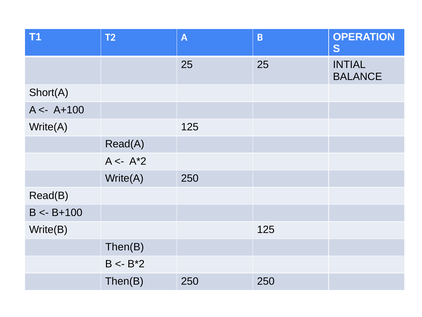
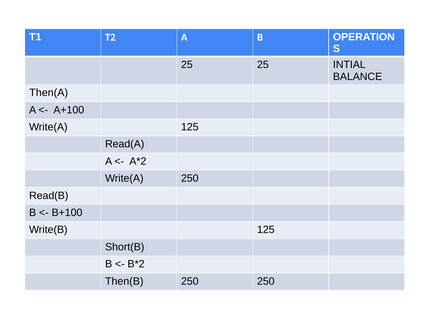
Short(A: Short(A -> Then(A (49, 93)
Then(B: Then(B -> Short(B (125, 247)
